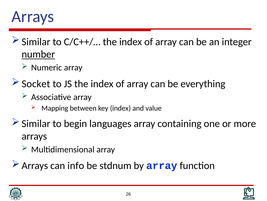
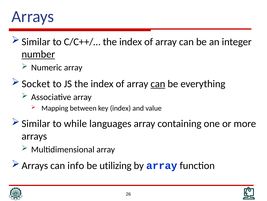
can underline: none -> present (158, 84)
begin: begin -> while (75, 123)
stdnum: stdnum -> utilizing (116, 165)
